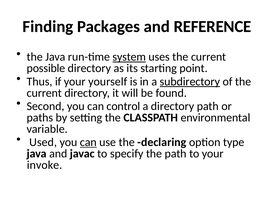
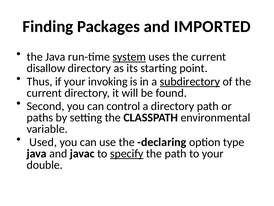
REFERENCE: REFERENCE -> IMPORTED (212, 27)
possible: possible -> disallow (46, 68)
yourself: yourself -> invoking (108, 81)
can underline: present -> none (88, 142)
specify underline: none -> present (127, 153)
invoke: invoke -> double (45, 165)
